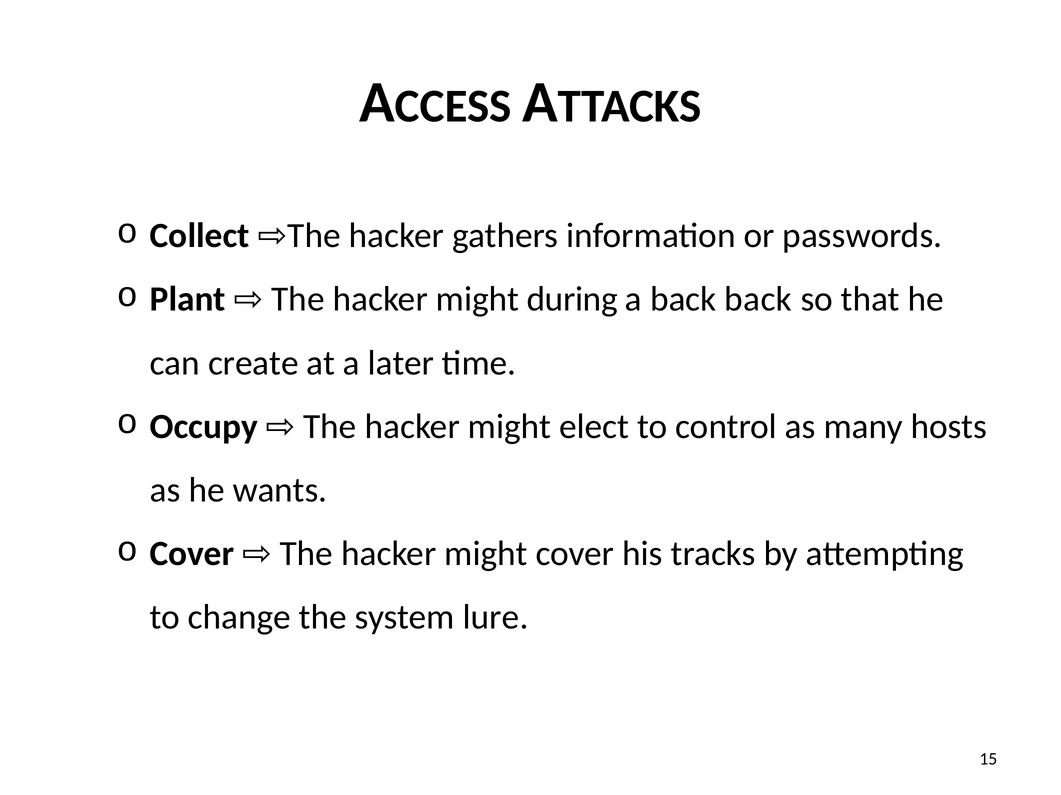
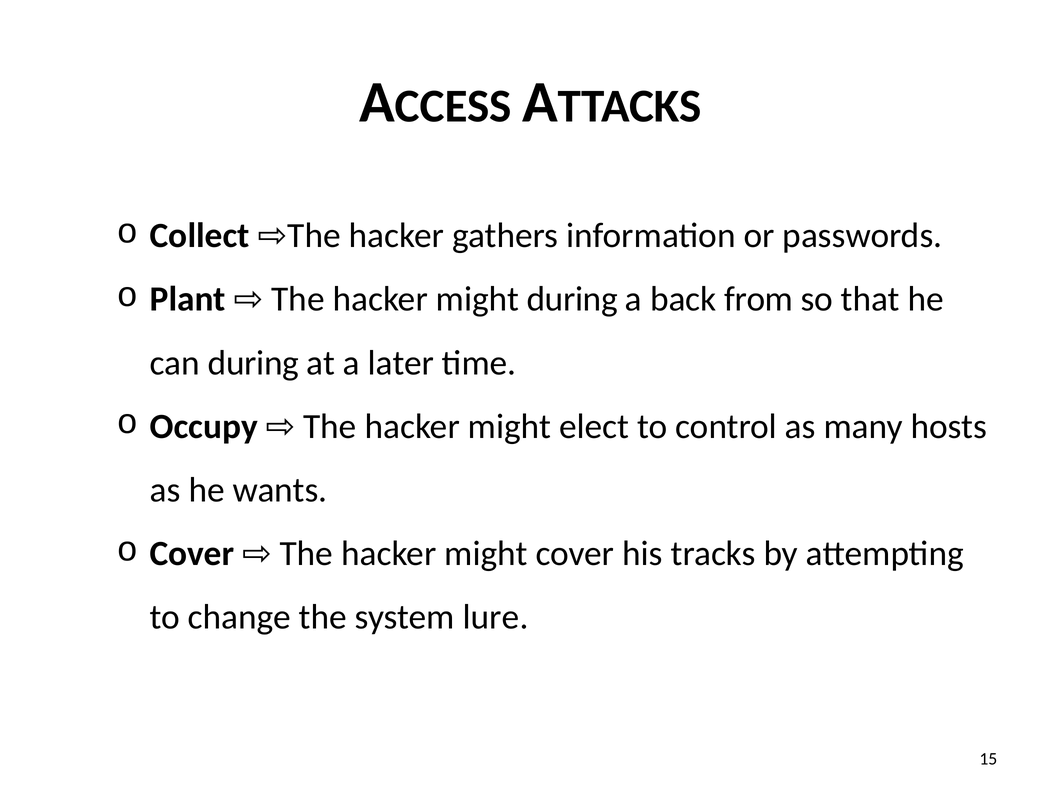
back back: back -> from (759, 300)
can create: create -> during (253, 363)
